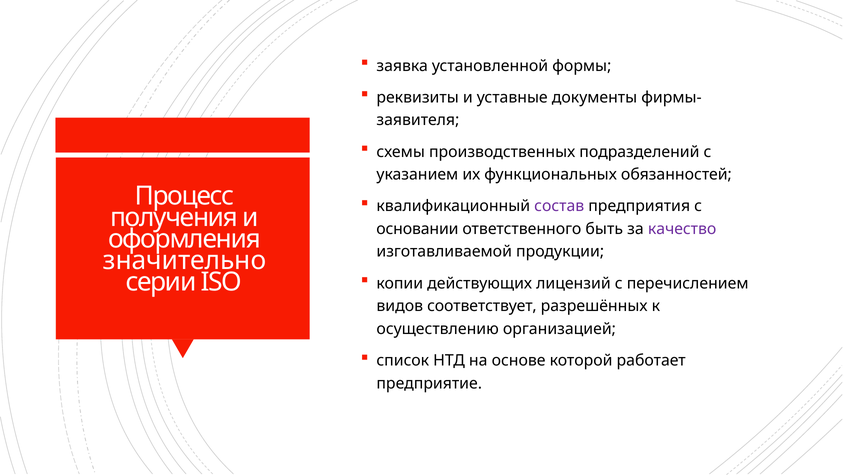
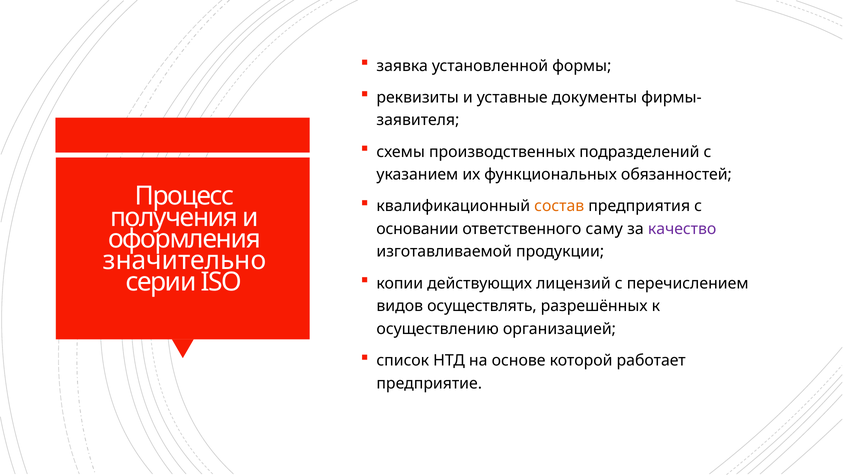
состав colour: purple -> orange (559, 206)
быть: быть -> саму (604, 229)
соответствует: соответствует -> осуществлять (482, 306)
